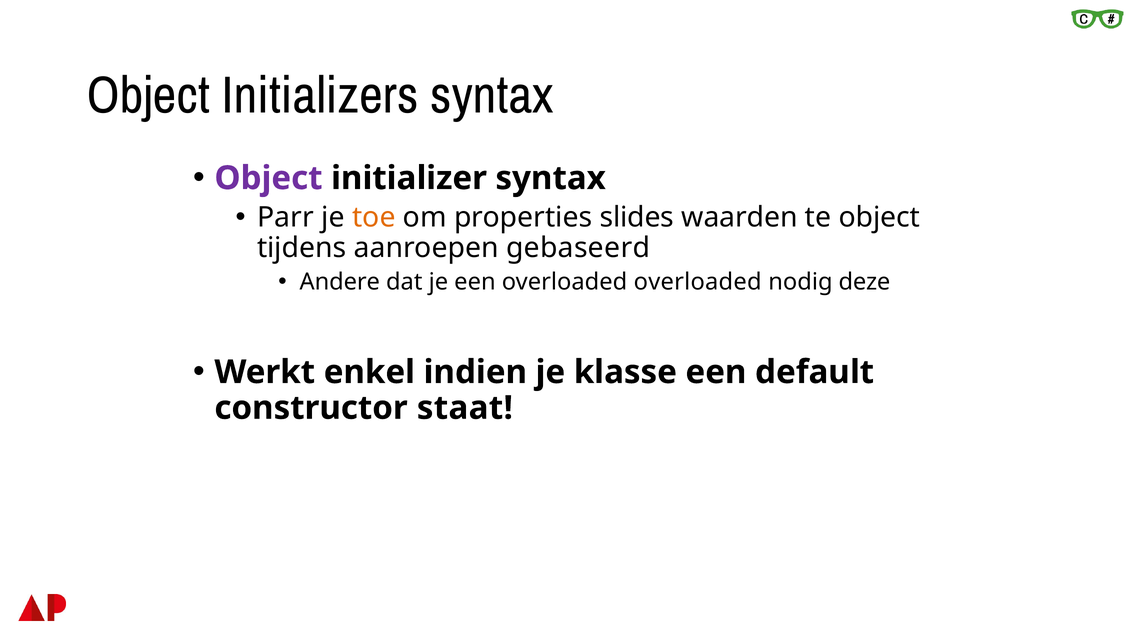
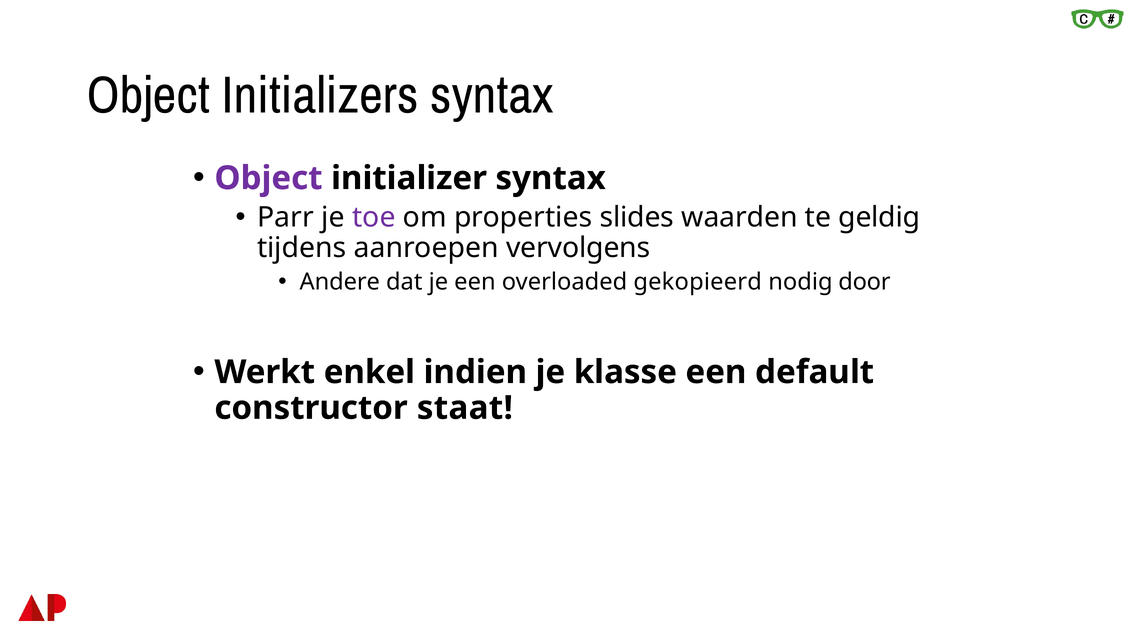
toe colour: orange -> purple (374, 217)
te object: object -> geldig (879, 217)
gebaseerd: gebaseerd -> vervolgens (578, 248)
overloaded overloaded: overloaded -> gekopieerd (698, 282)
deze: deze -> door (864, 282)
